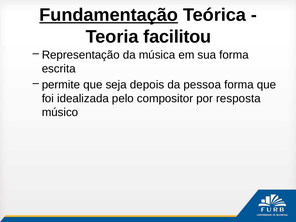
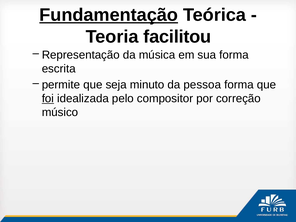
depois: depois -> minuto (147, 85)
foi underline: none -> present (48, 99)
resposta: resposta -> correção (238, 99)
